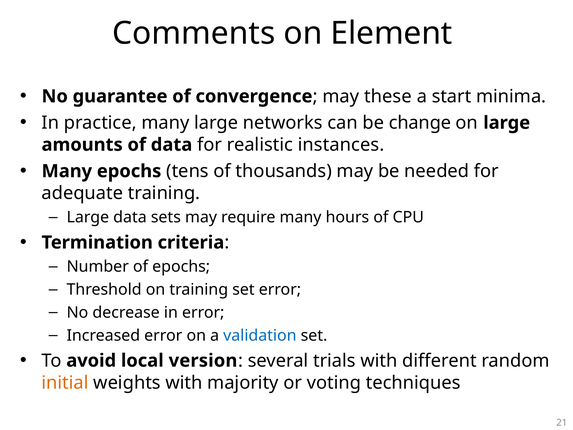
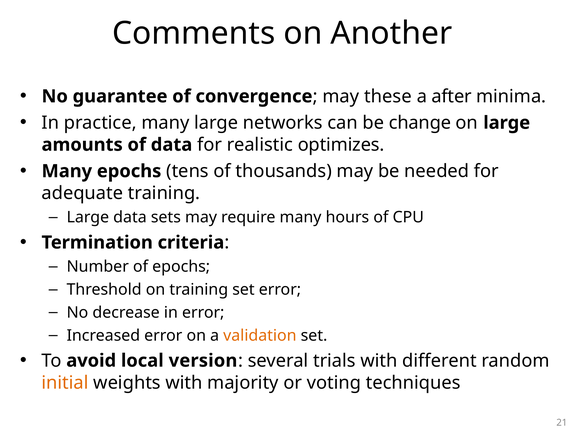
Element: Element -> Another (391, 33)
start: start -> after (452, 96)
instances: instances -> optimizes (341, 145)
validation colour: blue -> orange (260, 335)
